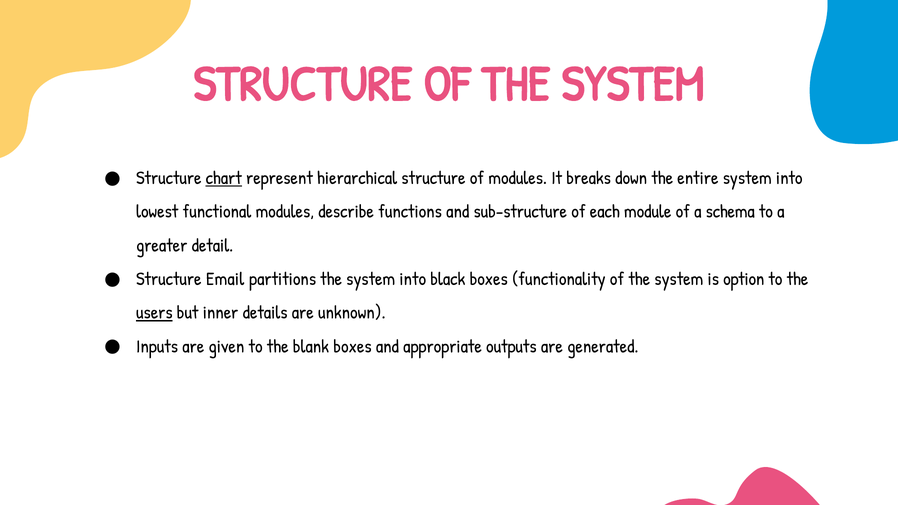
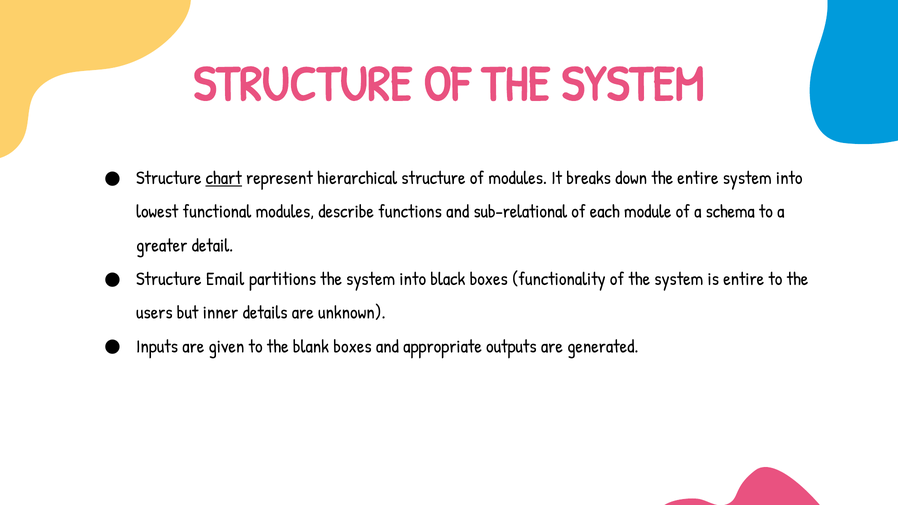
sub-structure: sub-structure -> sub-relational (520, 212)
is option: option -> entire (744, 279)
users underline: present -> none (154, 313)
